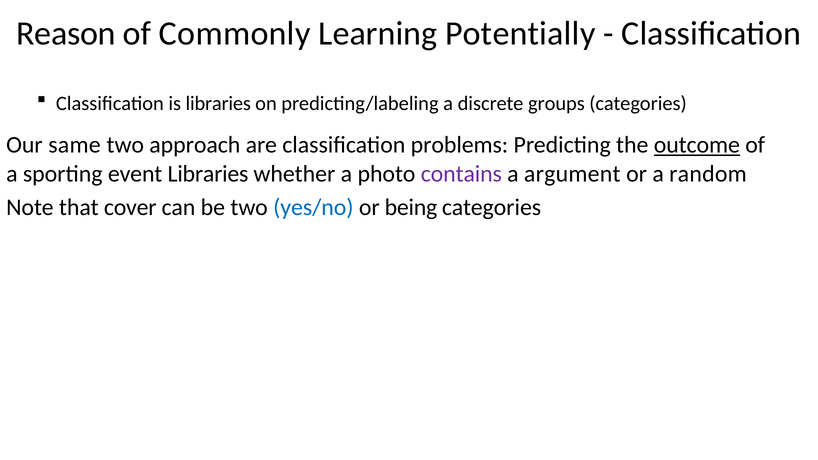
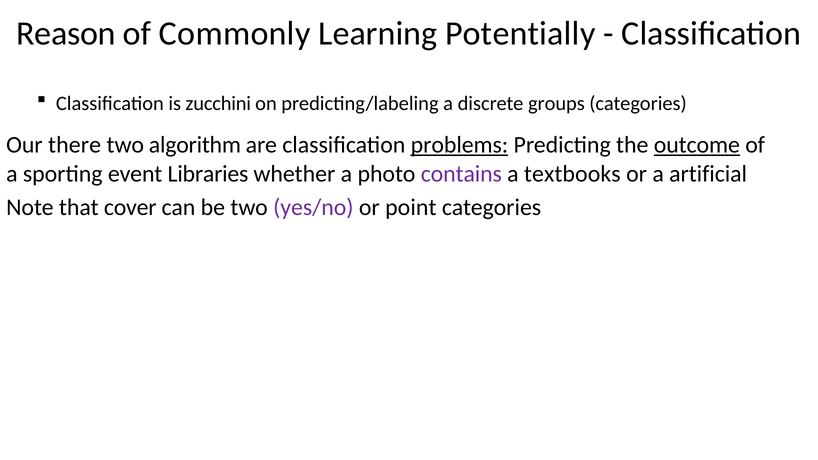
is libraries: libraries -> zucchini (218, 103)
same: same -> there (75, 145)
approach: approach -> algorithm (195, 145)
problems underline: none -> present (459, 145)
argument: argument -> textbooks (572, 174)
random: random -> artificial (708, 174)
yes/no colour: blue -> purple (313, 207)
being: being -> point (411, 207)
